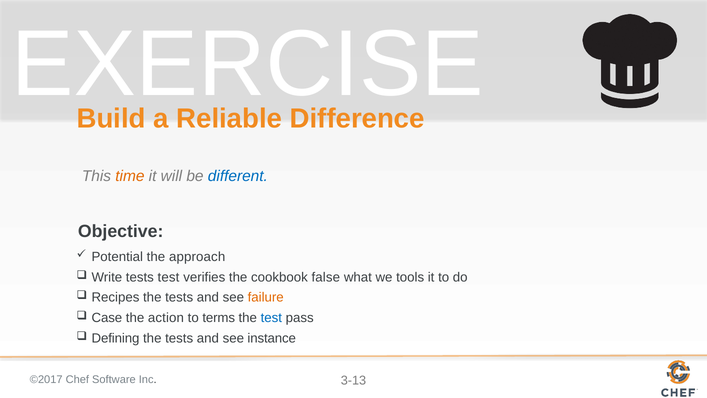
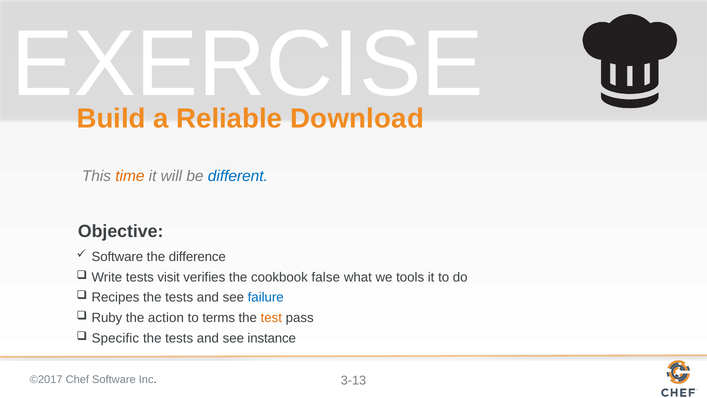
Difference: Difference -> Download (357, 118)
Potential: Potential -> Software (117, 257)
approach: approach -> difference (197, 257)
tests test: test -> visit (169, 277)
failure colour: orange -> blue (266, 297)
Case: Case -> Ruby (107, 318)
test colour: blue -> orange (271, 318)
Defining: Defining -> Specific (115, 338)
